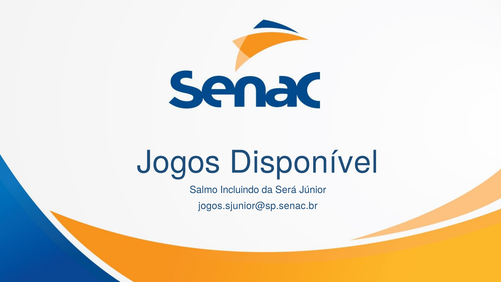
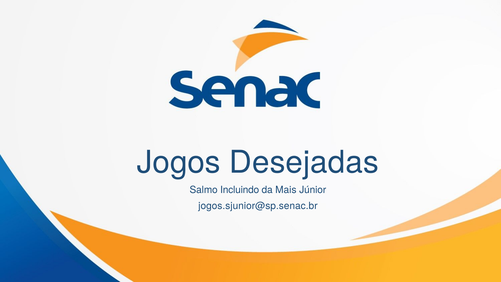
Disponível: Disponível -> Desejadas (304, 162)
Será: Será -> Mais (286, 190)
